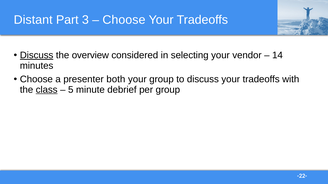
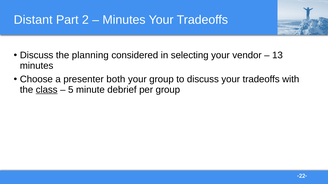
3: 3 -> 2 (85, 20)
Choose: Choose -> Minutes (124, 20)
Discuss underline: present -> none (37, 55)
overview: overview -> planning (90, 55)
14: 14 -> 13 (277, 55)
